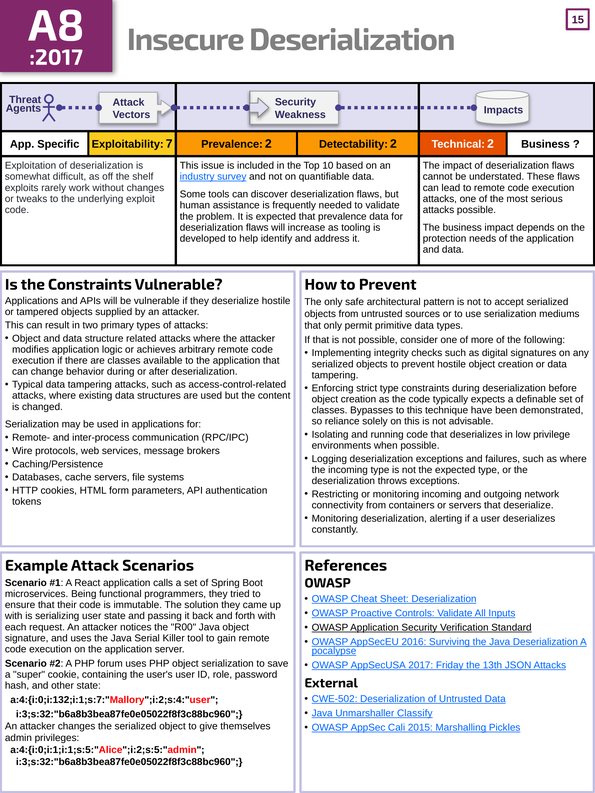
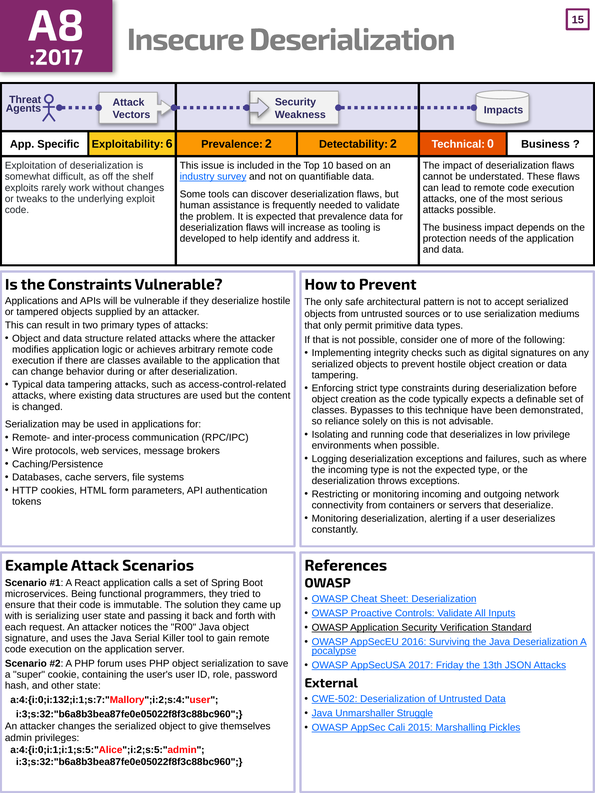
7: 7 -> 6 (169, 144)
Technical 2: 2 -> 0 (490, 144)
Classify: Classify -> Struggle (415, 714)
